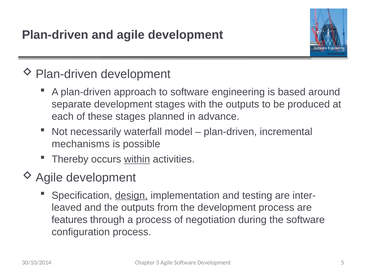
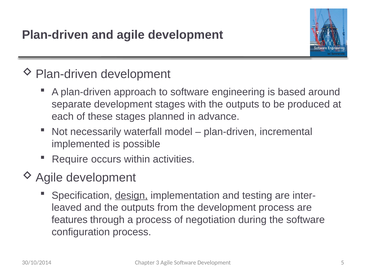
mechanisms: mechanisms -> implemented (81, 144)
Thereby: Thereby -> Require (70, 159)
within underline: present -> none (137, 159)
